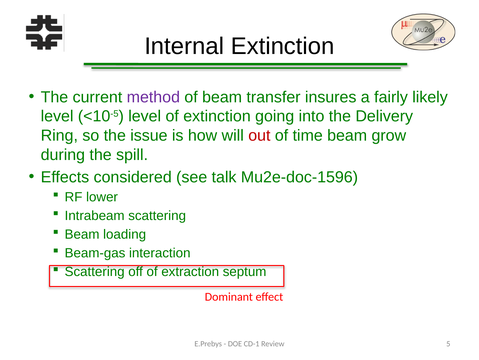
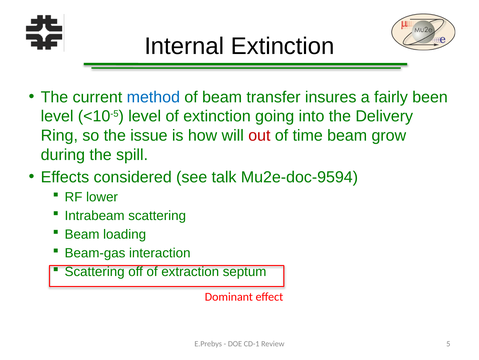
method colour: purple -> blue (153, 97)
likely: likely -> been (430, 97)
Mu2e-doc-1596: Mu2e-doc-1596 -> Mu2e-doc-9594 (299, 177)
